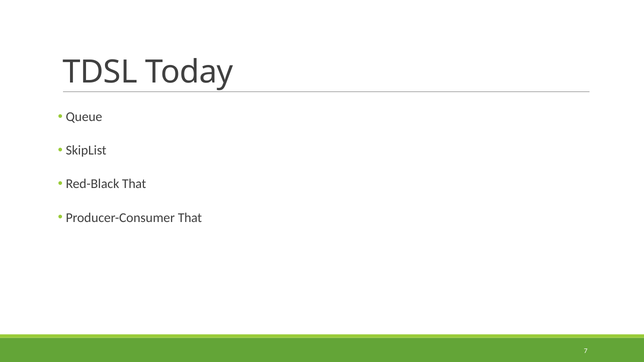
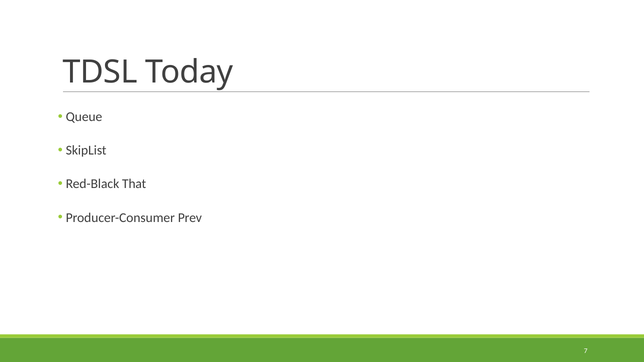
Producer-Consumer That: That -> Prev (190, 218)
